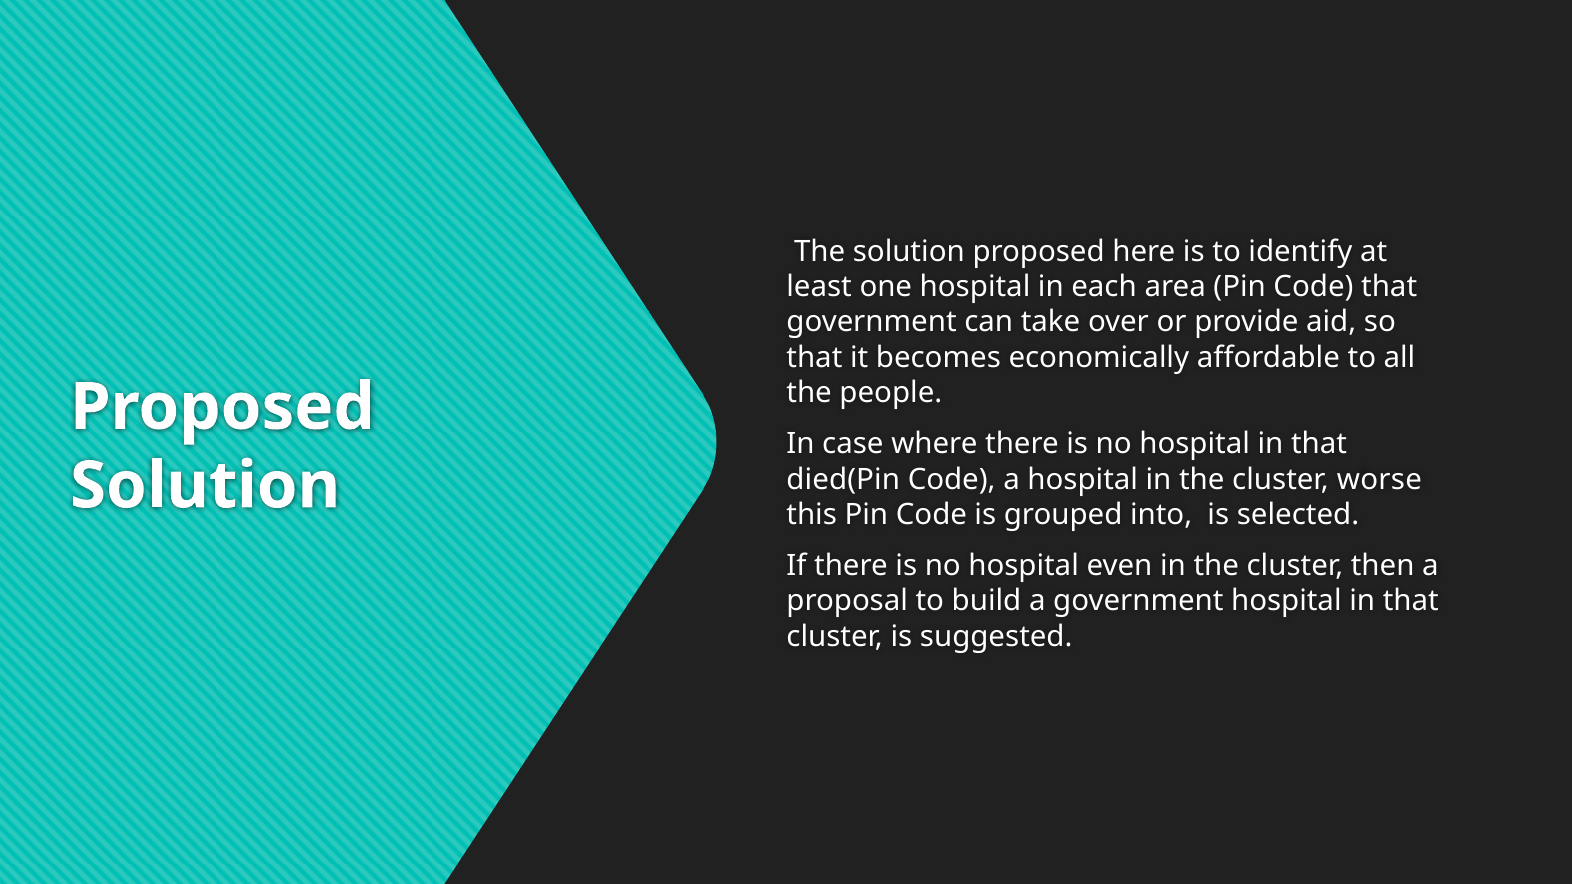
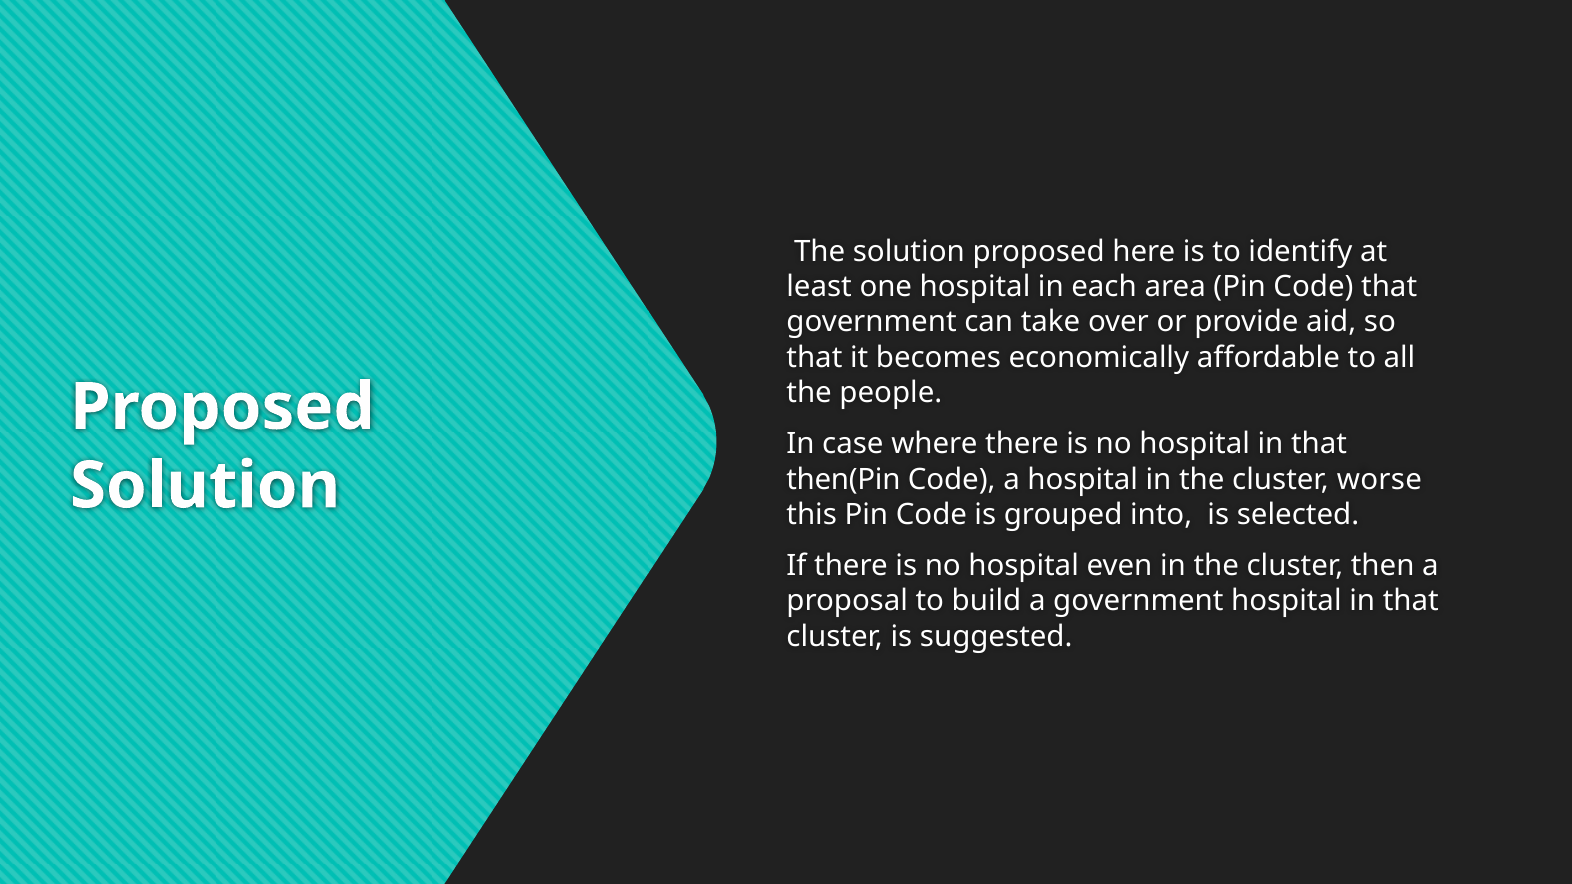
died(Pin: died(Pin -> then(Pin (843, 480)
